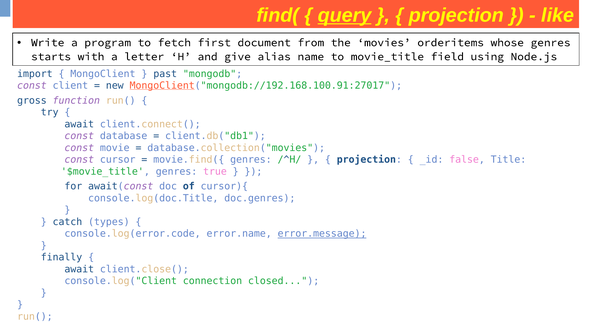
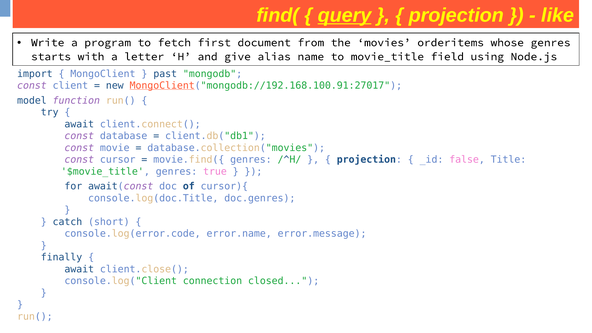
gross: gross -> model (32, 101)
types: types -> short (109, 222)
error.message underline: present -> none (322, 234)
